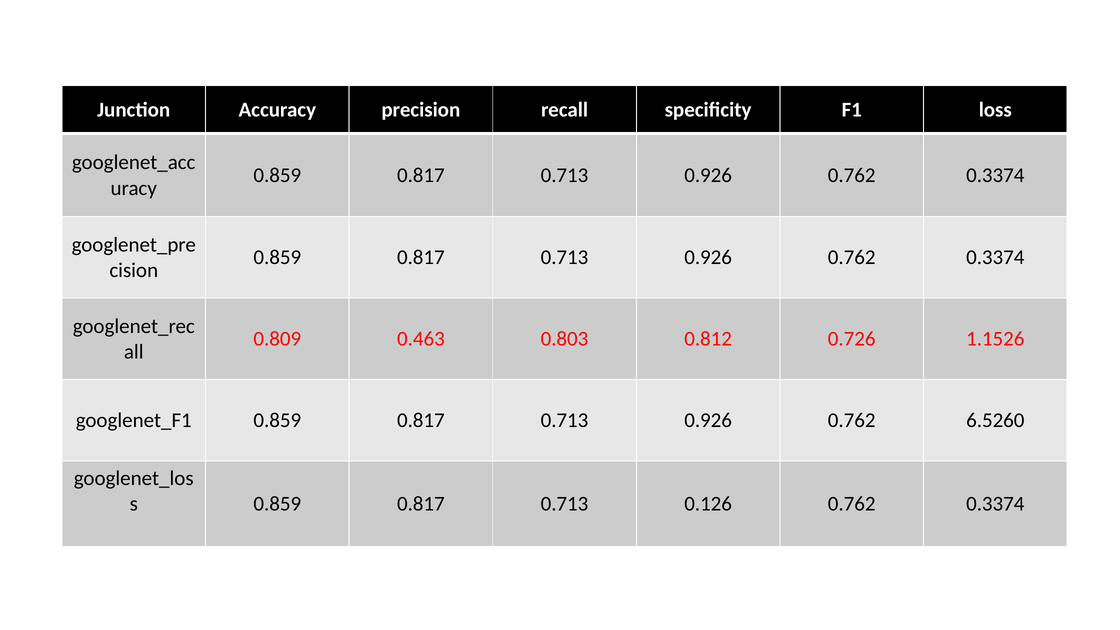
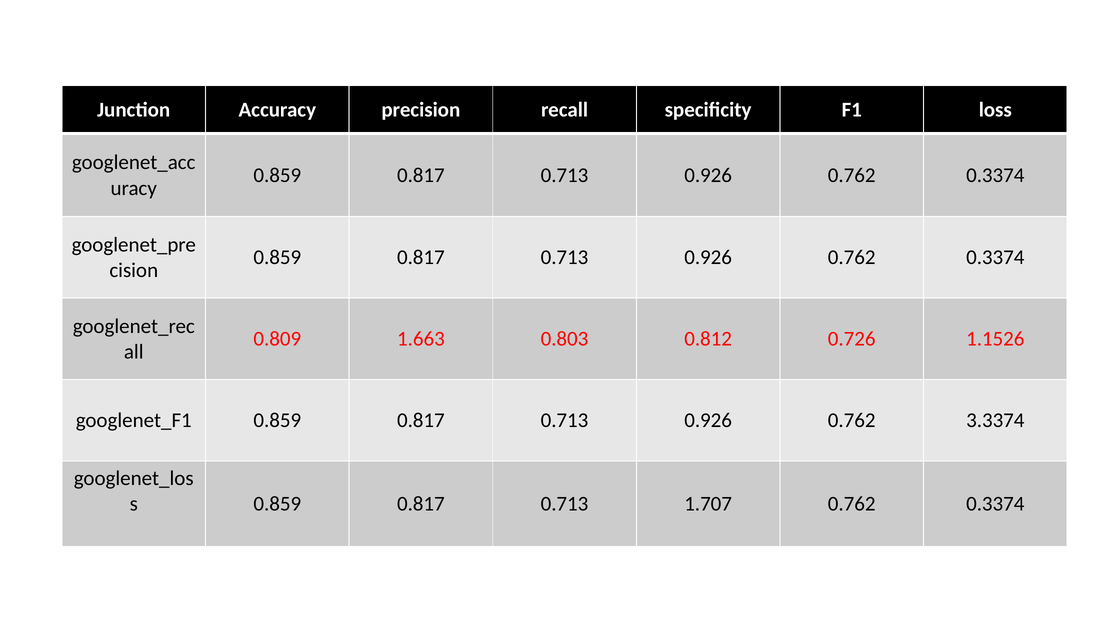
0.463: 0.463 -> 1.663 (421, 339)
6.5260: 6.5260 -> 3.3374 (995, 421)
0.126: 0.126 -> 1.707 (708, 504)
